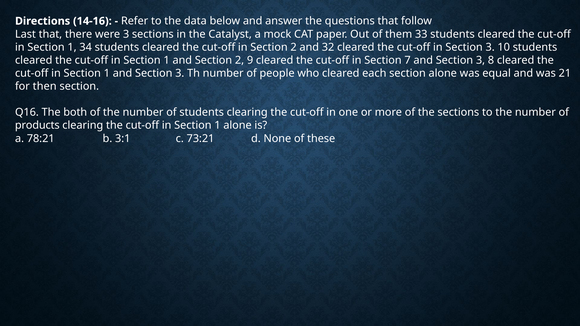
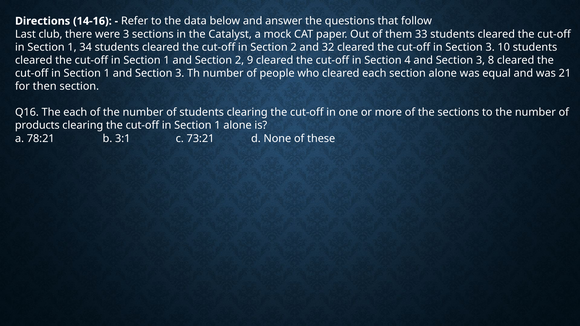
Last that: that -> club (50, 34)
7: 7 -> 4 (408, 60)
The both: both -> each (75, 112)
